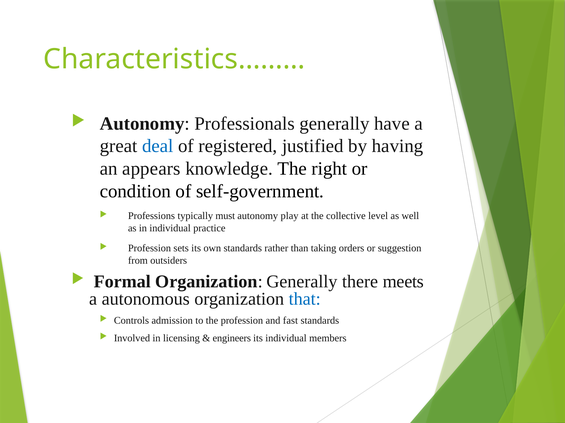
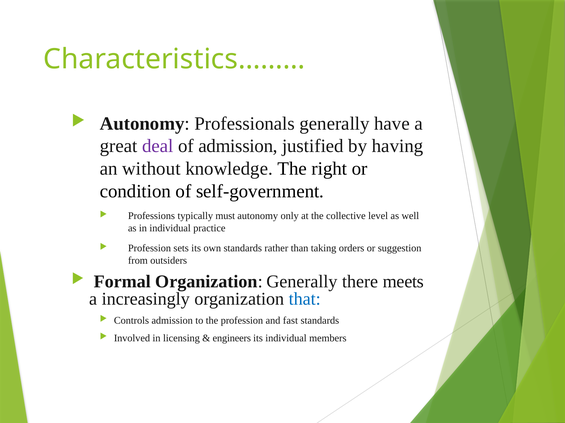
deal colour: blue -> purple (158, 146)
of registered: registered -> admission (238, 146)
appears: appears -> without (151, 169)
play: play -> only (290, 216)
autonomous: autonomous -> increasingly (146, 299)
